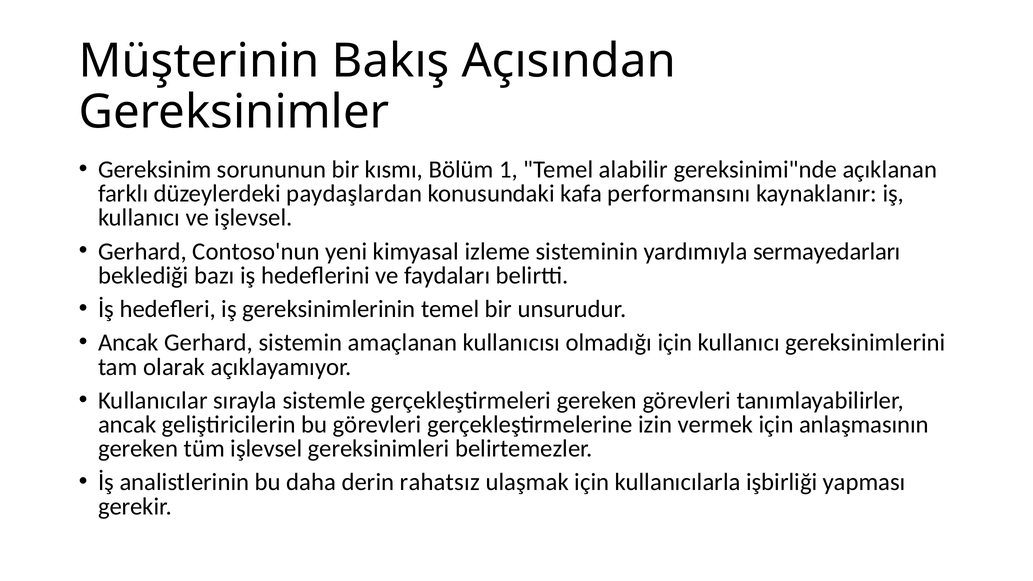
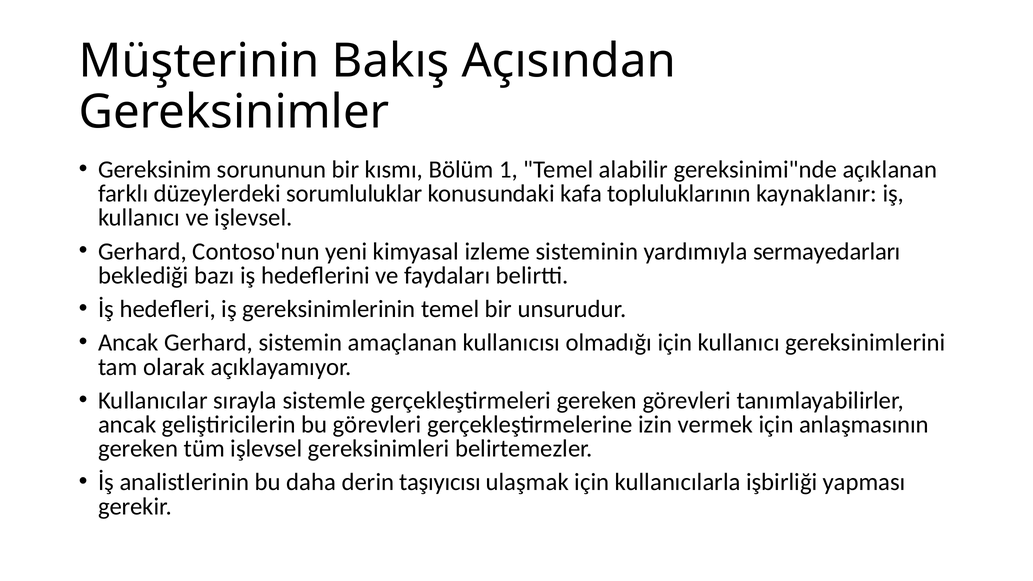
paydaşlardan: paydaşlardan -> sorumluluklar (354, 194)
performansını: performansını -> topluluklarının (679, 194)
rahatsız: rahatsız -> taşıyıcısı (440, 482)
